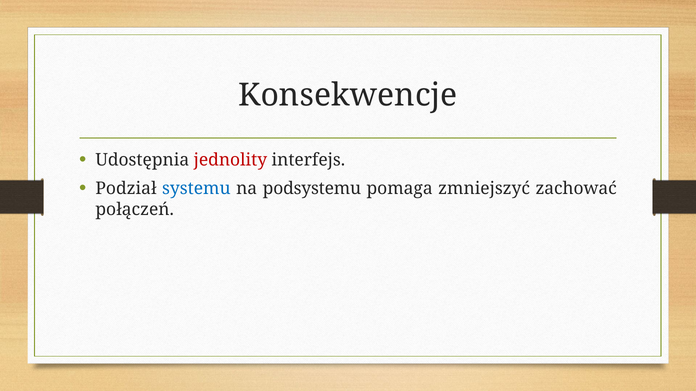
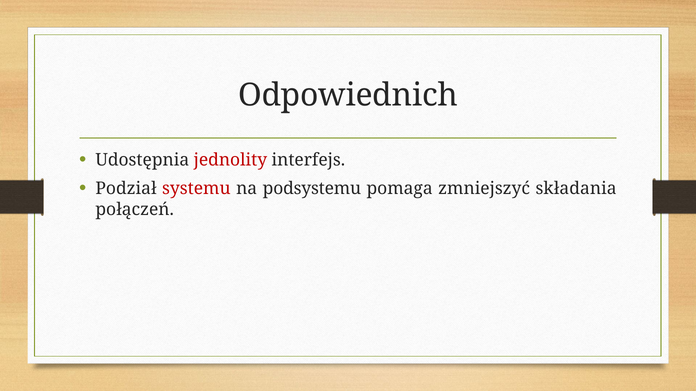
Konsekwencje: Konsekwencje -> Odpowiednich (348, 95)
systemu colour: blue -> red (196, 189)
zachować: zachować -> składania (576, 189)
